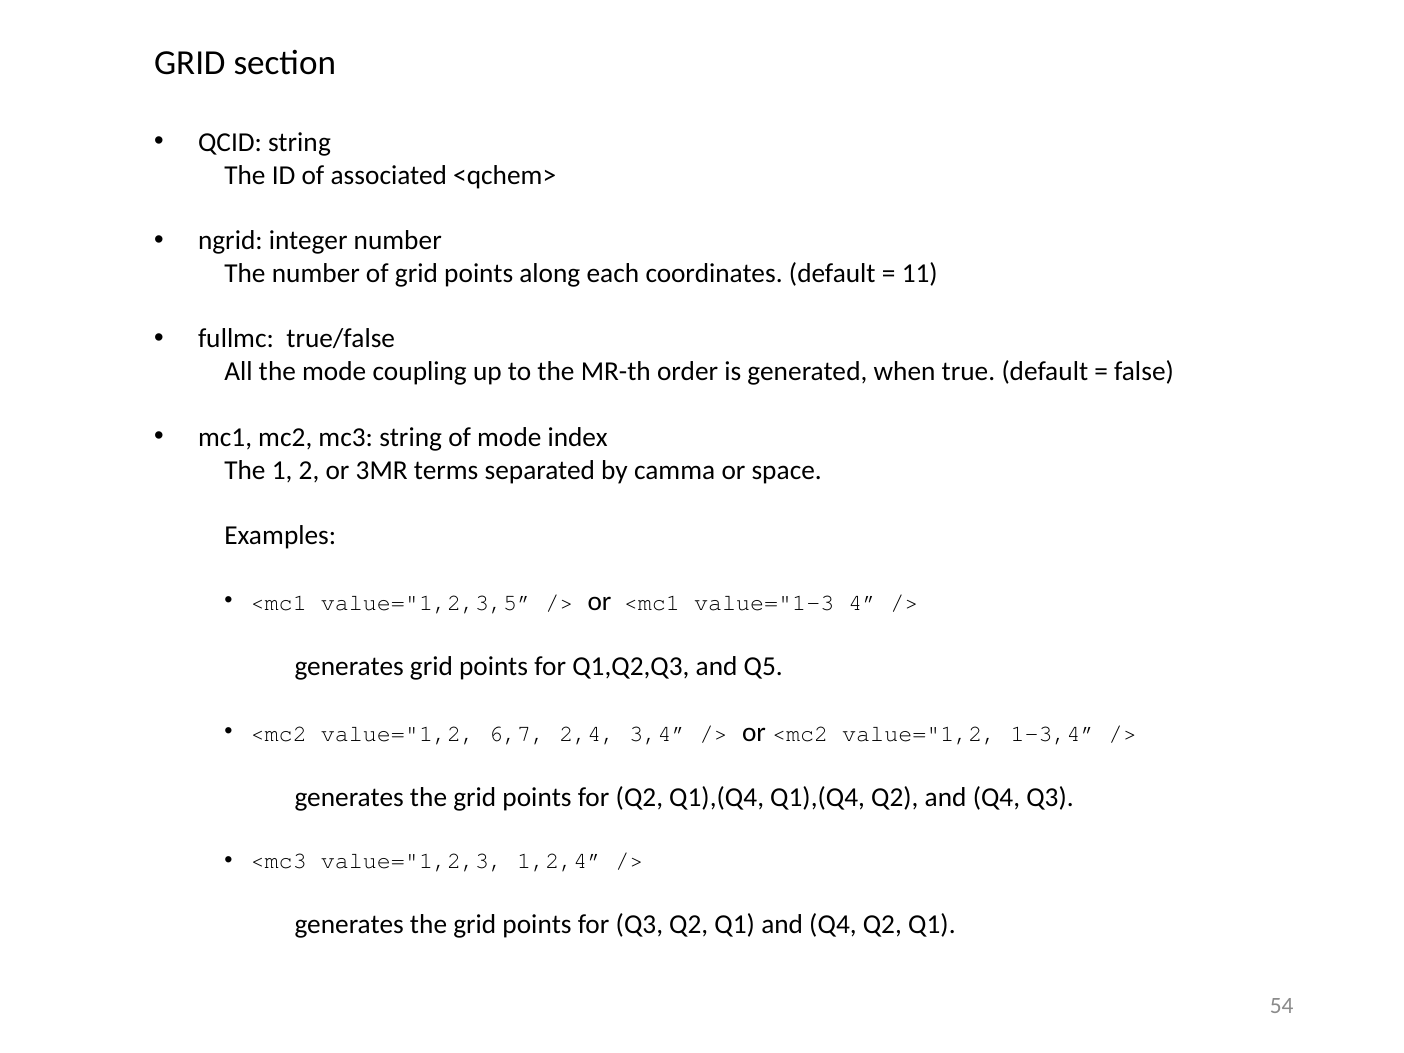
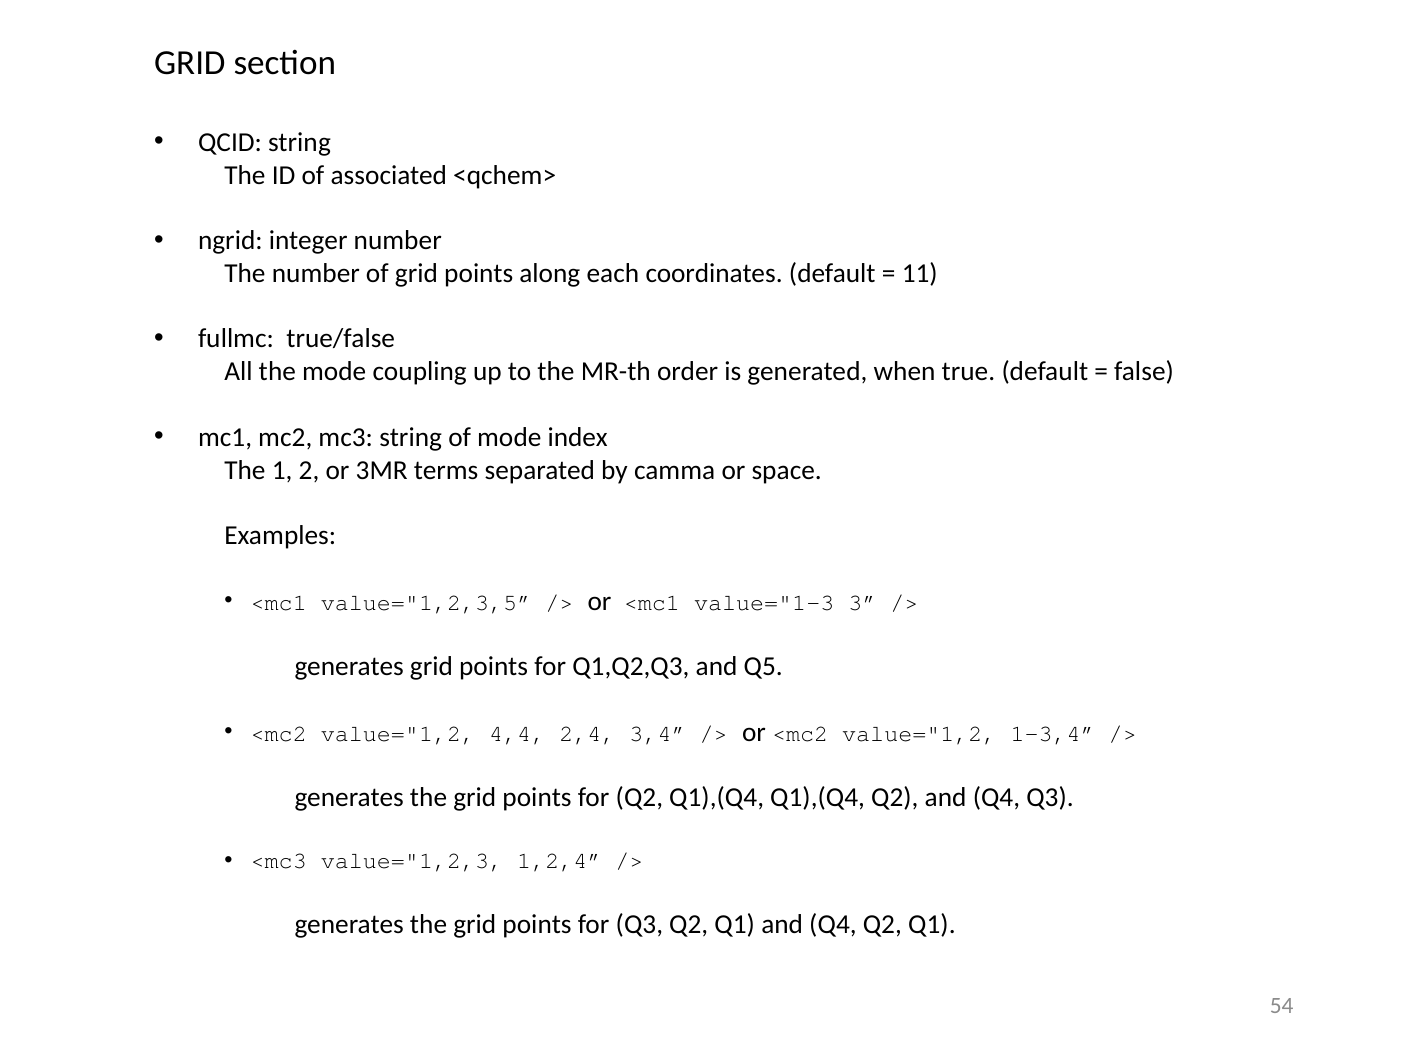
4: 4 -> 3 (862, 602)
6,7: 6,7 -> 4,4 (517, 734)
